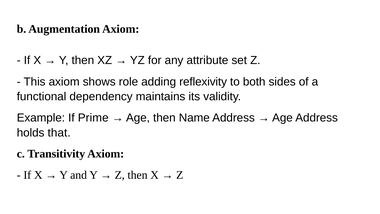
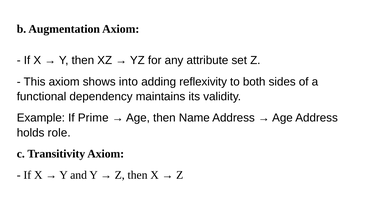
role: role -> into (128, 82)
that: that -> role (59, 133)
